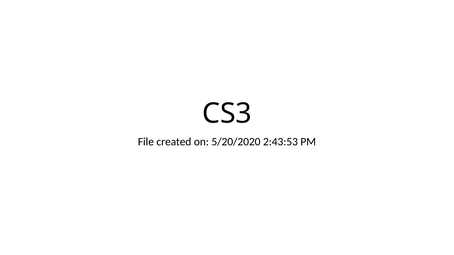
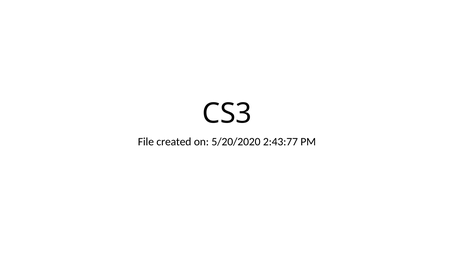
2:43:53: 2:43:53 -> 2:43:77 (280, 142)
